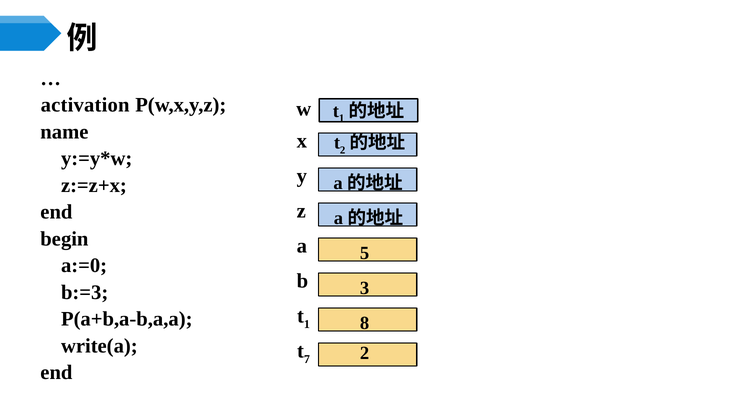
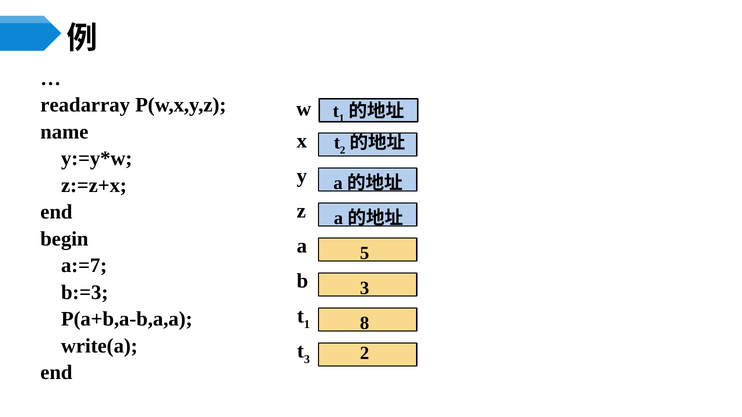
activation: activation -> readarray (85, 105)
a:=0: a:=0 -> a:=7 (84, 266)
7: 7 -> 3 (307, 359)
